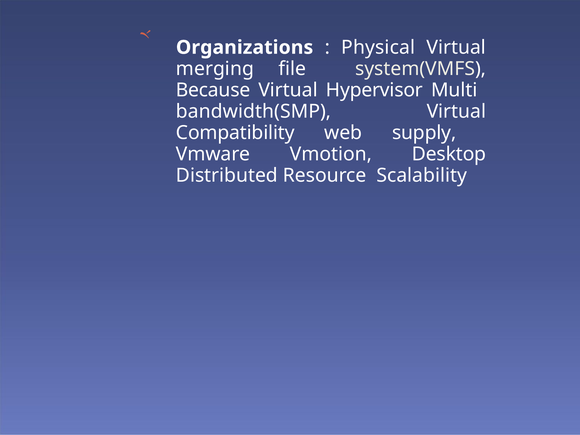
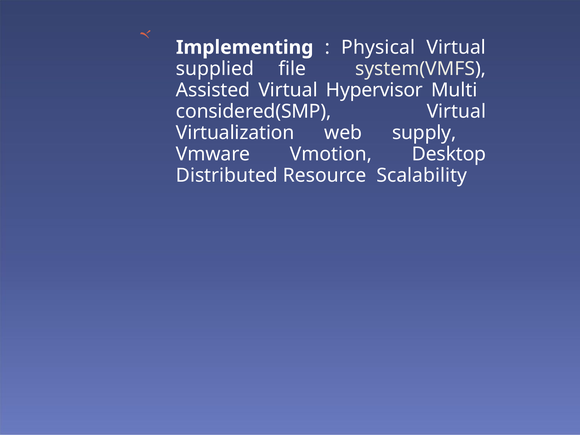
Organizations: Organizations -> Implementing (245, 47)
merging: merging -> supplied (215, 69)
Because: Because -> Assisted (213, 90)
bandwidth(SMP: bandwidth(SMP -> considered(SMP (254, 111)
Compatibility: Compatibility -> Virtualization (235, 133)
